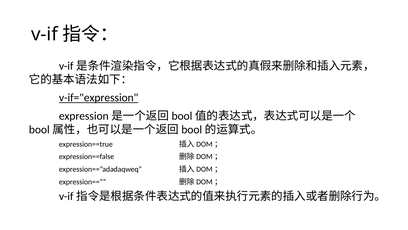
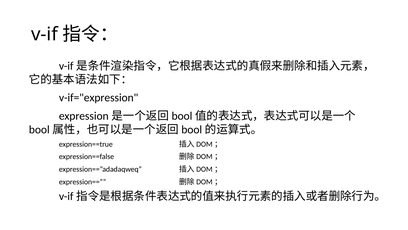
v-if="expression underline: present -> none (99, 98)
